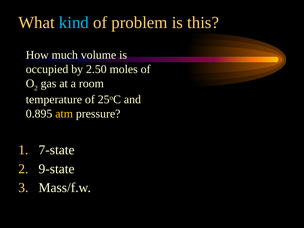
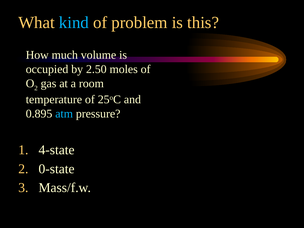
atm colour: yellow -> light blue (64, 114)
7-state: 7-state -> 4-state (57, 150)
9-state: 9-state -> 0-state (57, 169)
